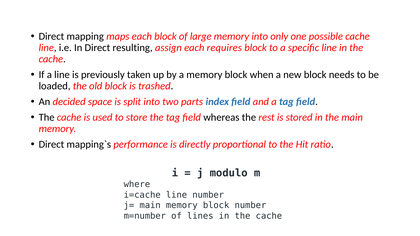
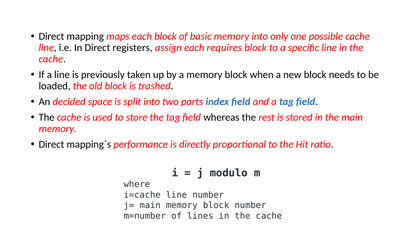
large: large -> basic (201, 36)
resulting: resulting -> registers (133, 48)
